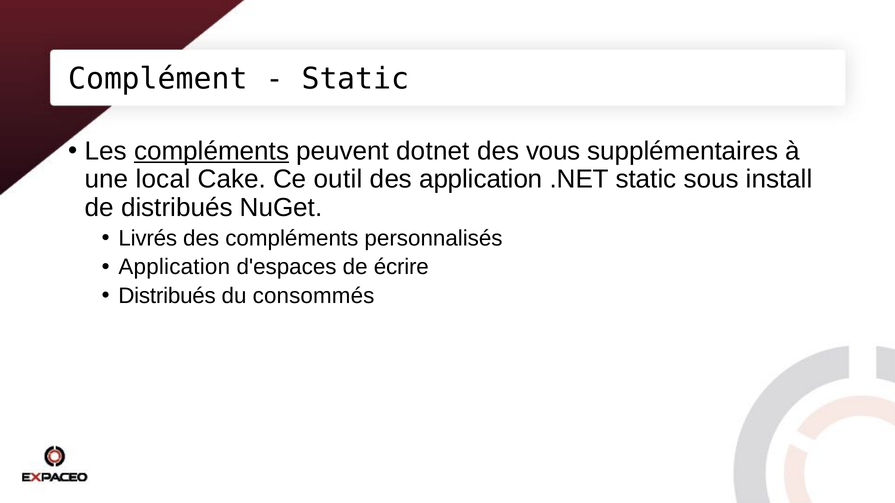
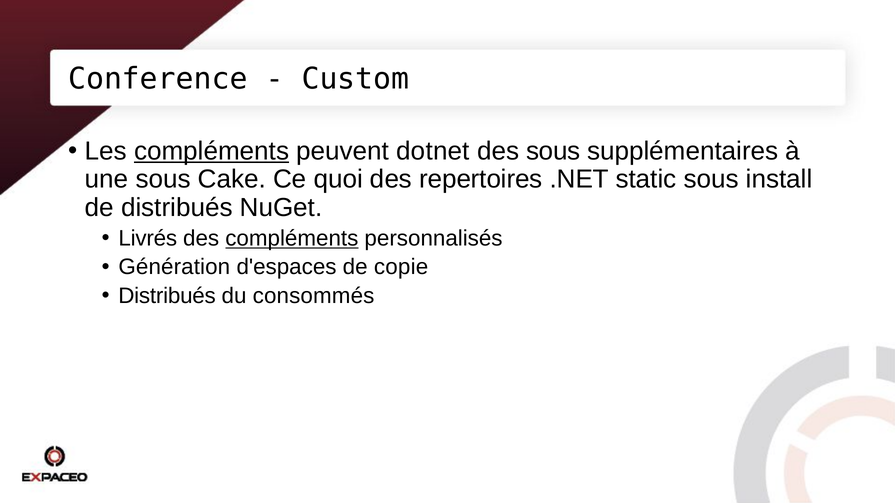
Complément: Complément -> Conference (158, 79)
Static: Static -> Custom (355, 79)
des vous: vous -> sous (553, 151)
une local: local -> sous (163, 179)
outil: outil -> quoi (338, 179)
des application: application -> repertoires (481, 179)
compléments underline: none -> present (292, 239)
Application: Application -> Génération (174, 267)
écrire: écrire -> copie (401, 267)
